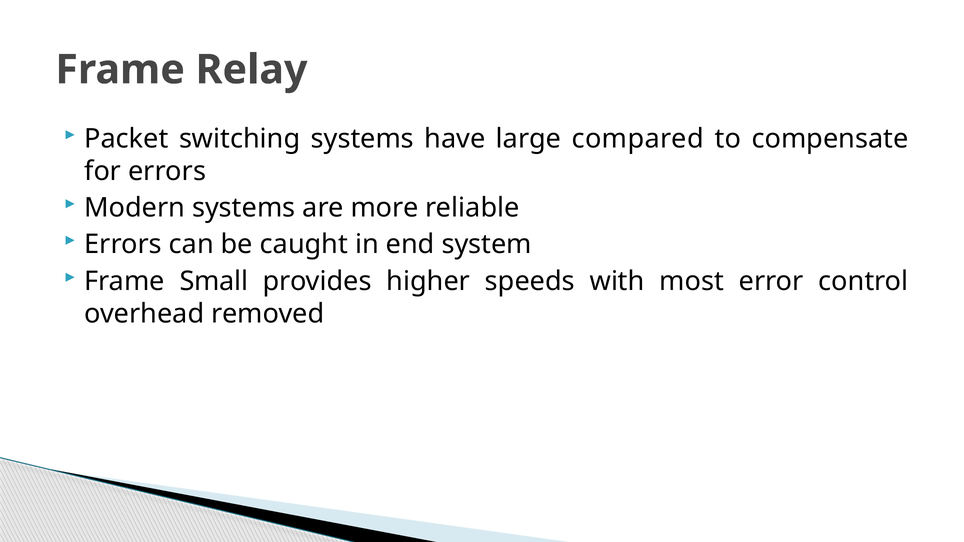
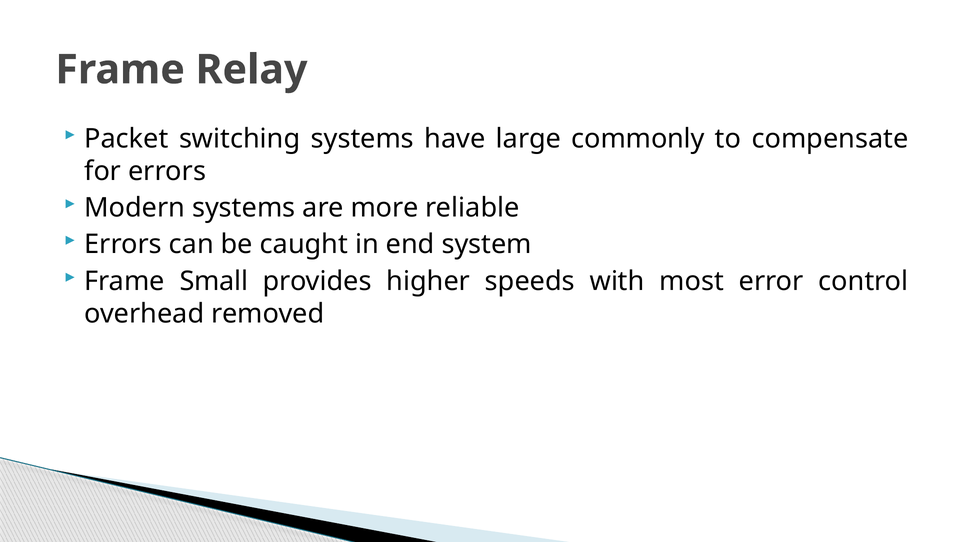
compared: compared -> commonly (638, 139)
